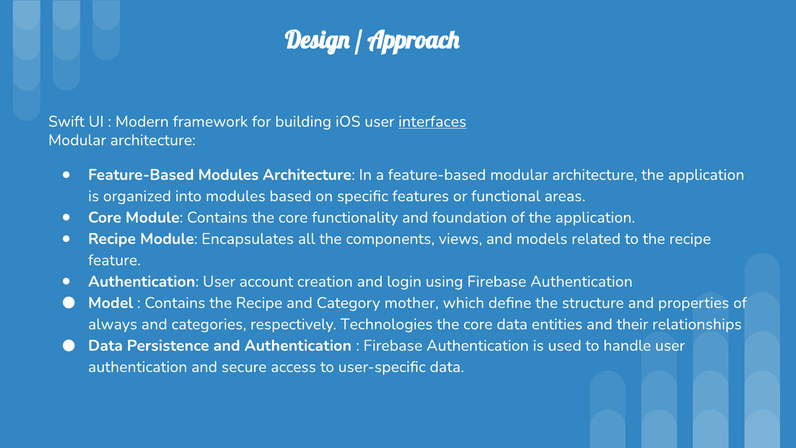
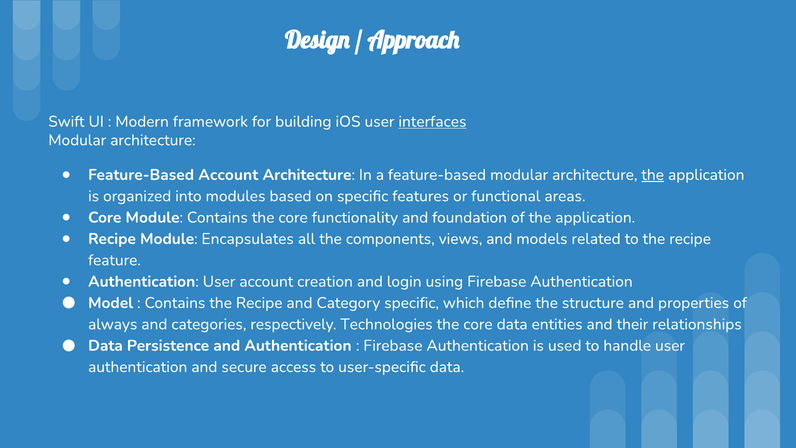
Feature-Based Modules: Modules -> Account (228, 175)
the underline: none -> present (653, 175)
Category mother: mother -> specific (412, 303)
